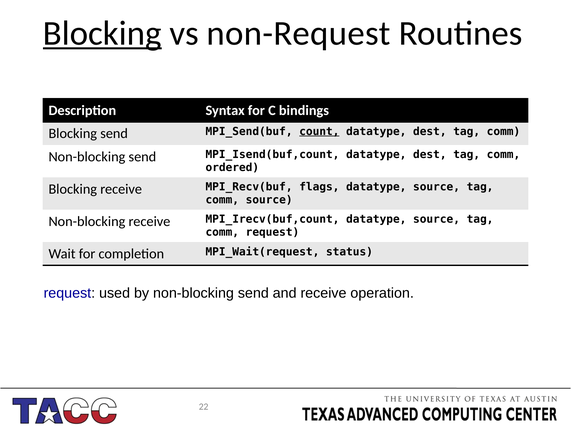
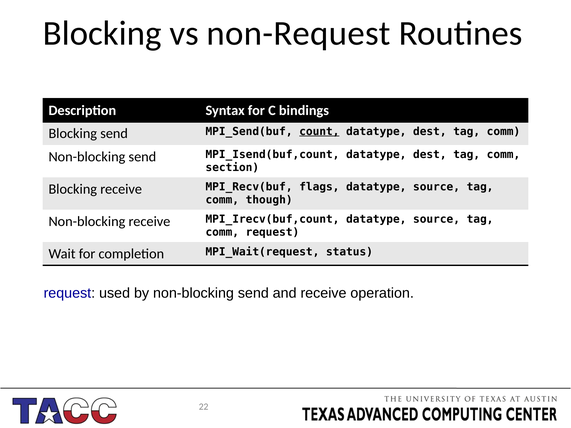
Blocking underline: present -> none (102, 33)
ordered: ordered -> section (232, 168)
comm source: source -> though (269, 200)
